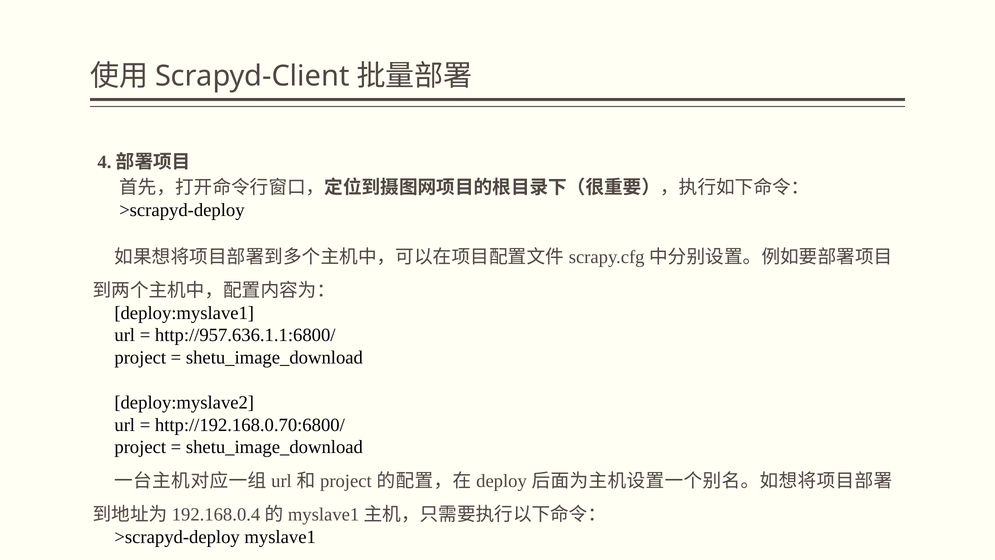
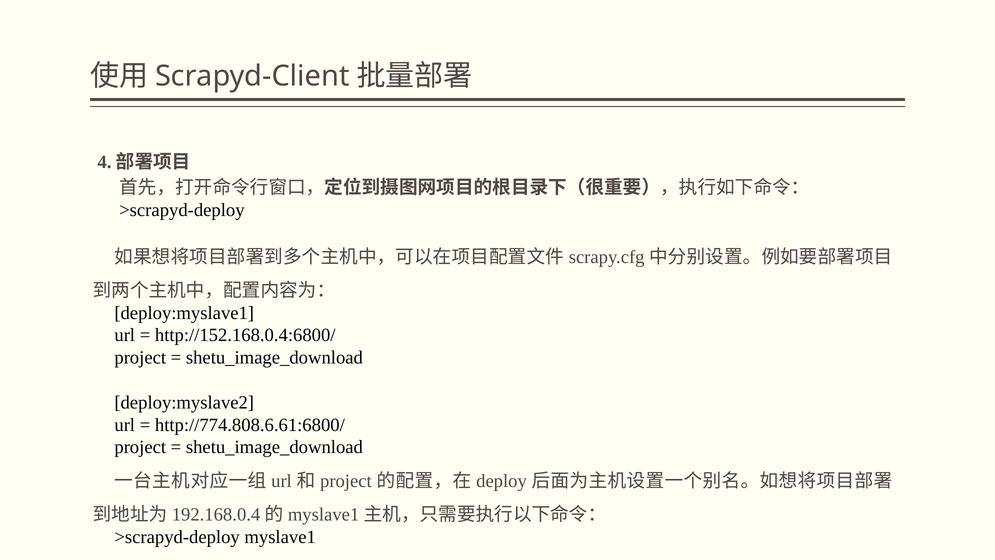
http://957.636.1.1:6800/: http://957.636.1.1:6800/ -> http://152.168.0.4:6800/ (245, 335)
http://192.168.0.70:6800/: http://192.168.0.70:6800/ -> http://774.808.6.61:6800/ (250, 425)
